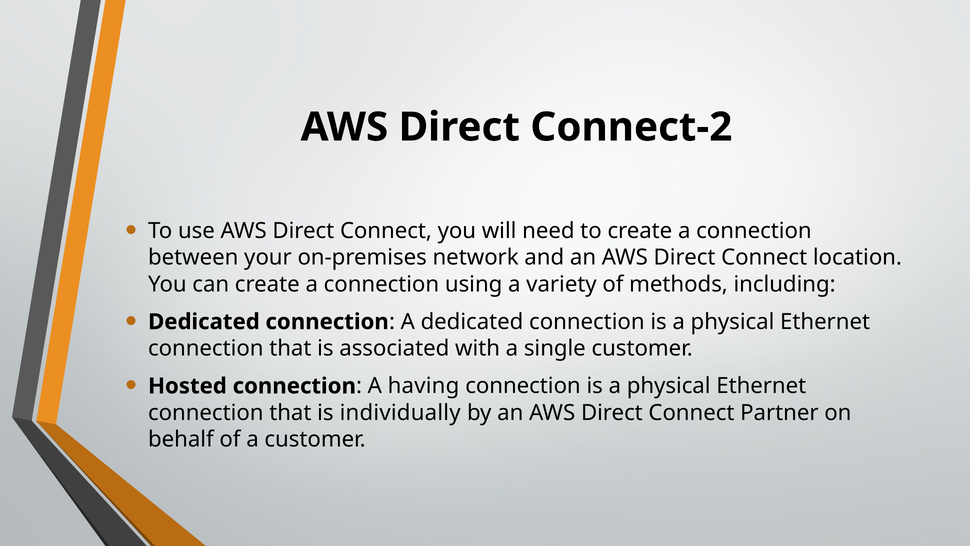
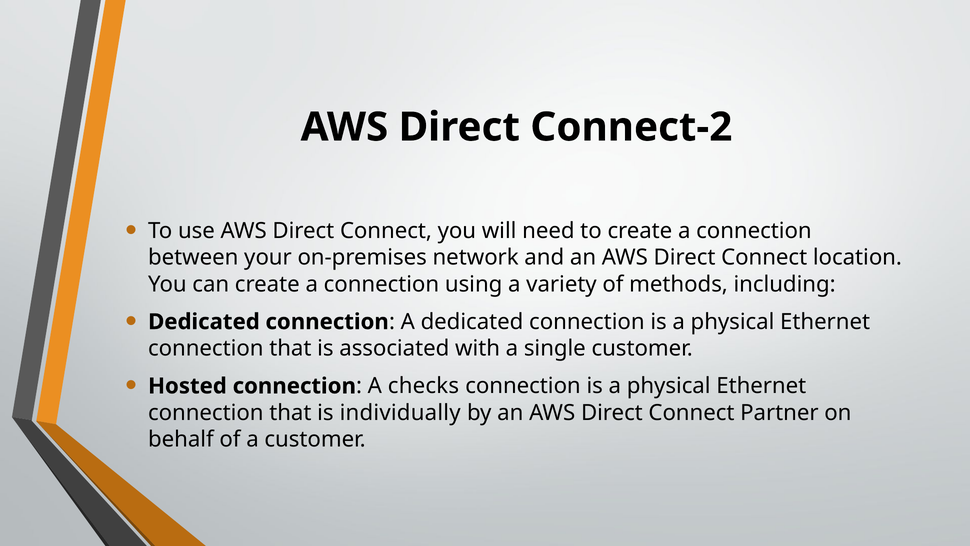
having: having -> checks (423, 386)
